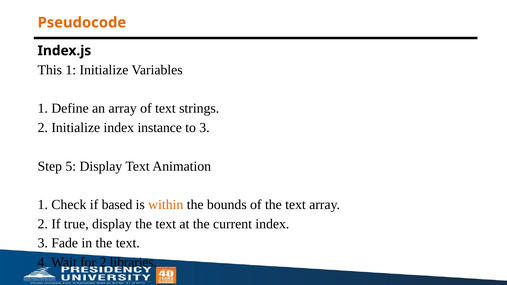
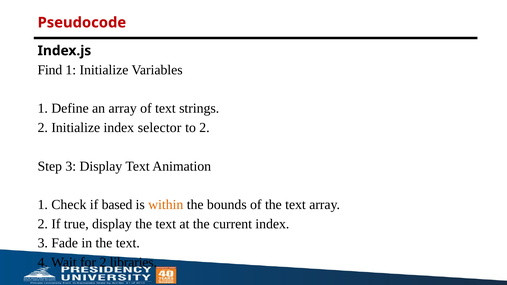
Pseudocode colour: orange -> red (82, 23)
This: This -> Find (50, 70)
instance: instance -> selector (160, 128)
to 3: 3 -> 2 (204, 128)
Step 5: 5 -> 3 (71, 166)
